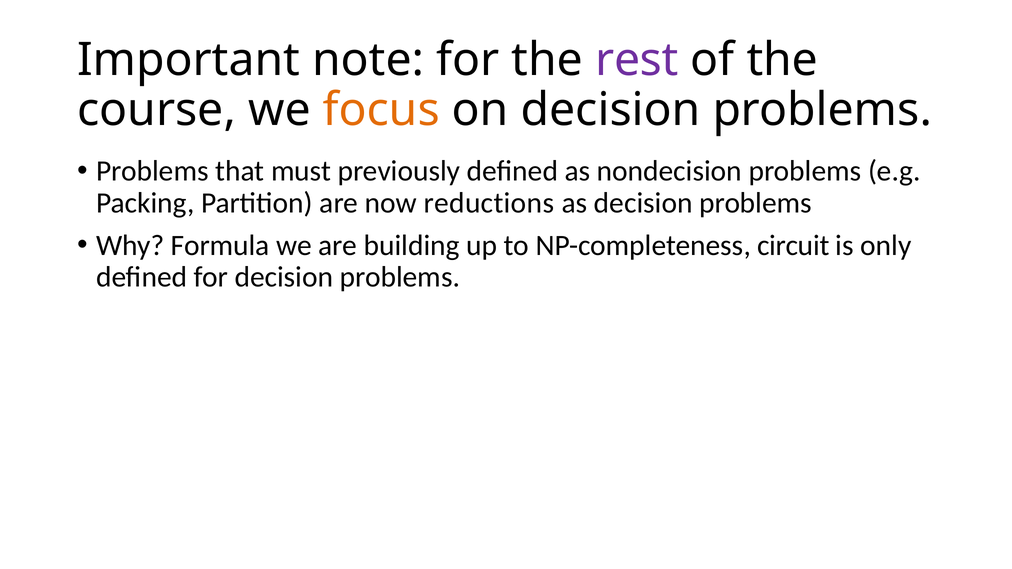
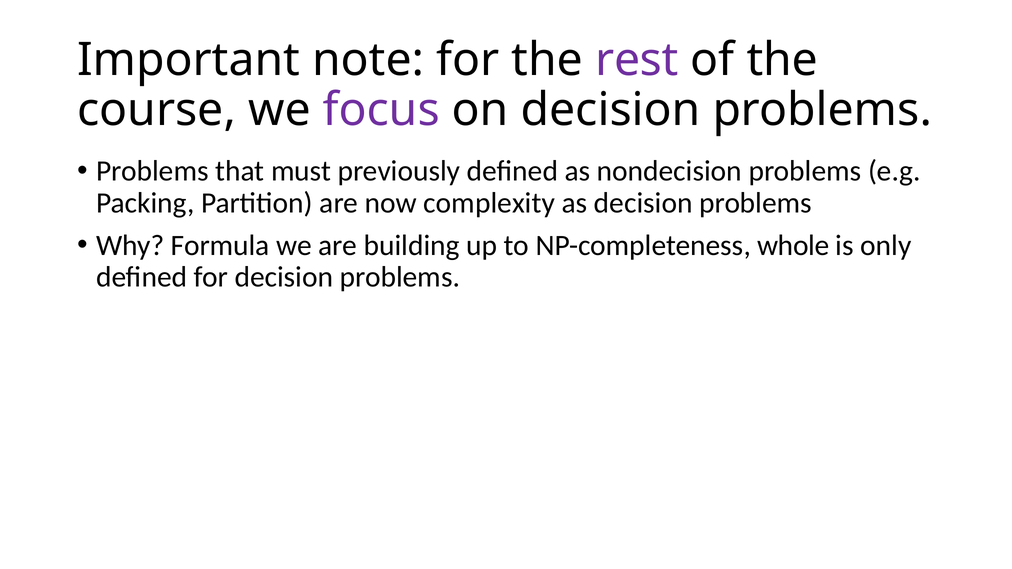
focus colour: orange -> purple (381, 110)
reductions: reductions -> complexity (489, 203)
circuit: circuit -> whole (793, 245)
